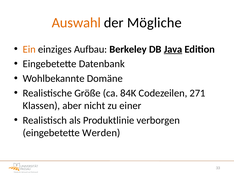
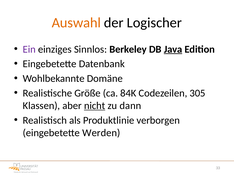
Mögliche: Mögliche -> Logischer (154, 23)
Ein colour: orange -> purple (29, 49)
Aufbau: Aufbau -> Sinnlos (90, 49)
271: 271 -> 305 (198, 93)
nicht underline: none -> present (95, 105)
einer: einer -> dann (130, 105)
